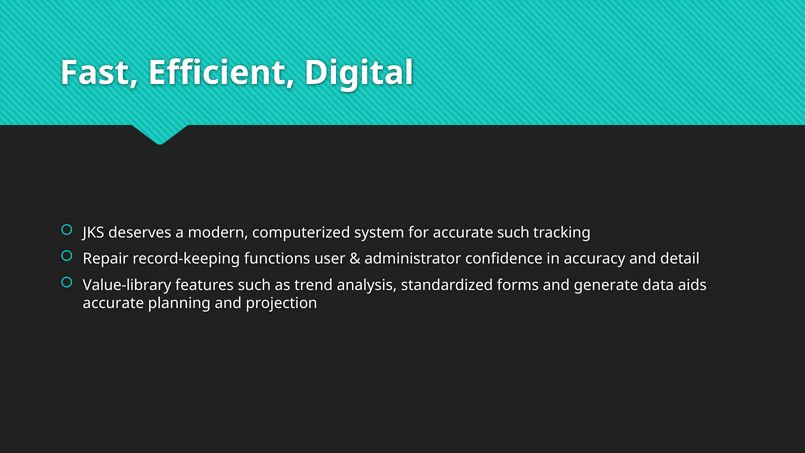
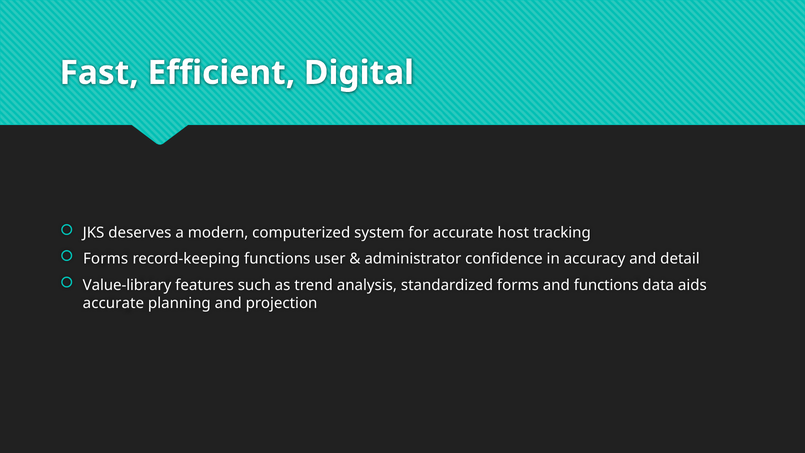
accurate such: such -> host (513, 233)
Repair: Repair -> Forms (106, 259)
and generate: generate -> functions (606, 285)
